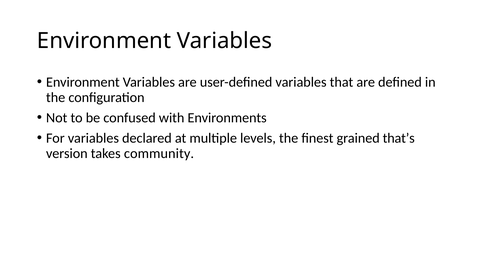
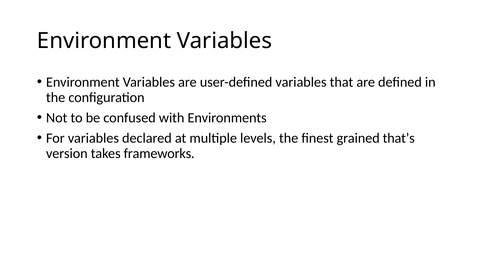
community: community -> frameworks (159, 153)
